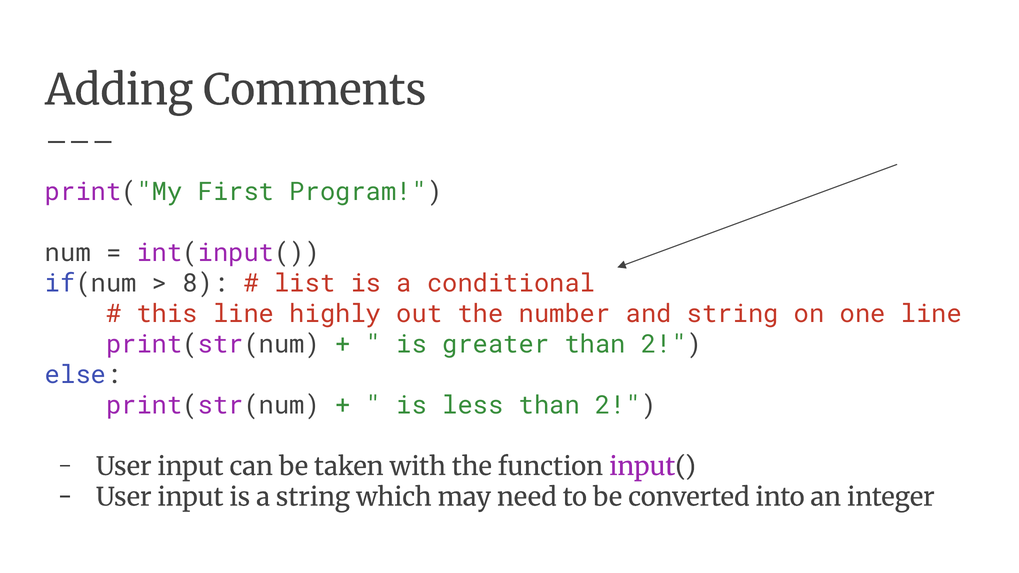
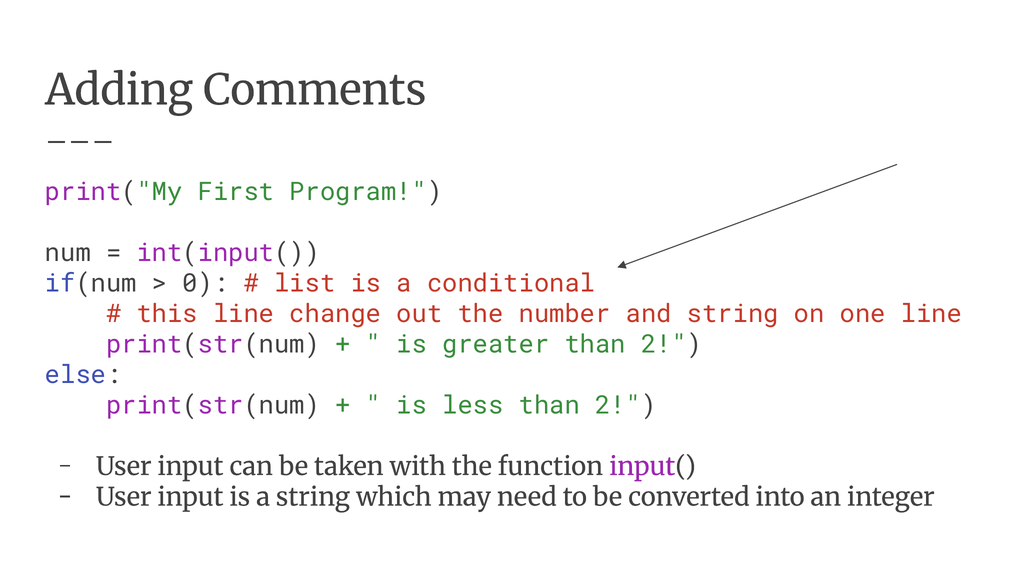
8: 8 -> 0 (205, 283)
highly: highly -> change (335, 314)
